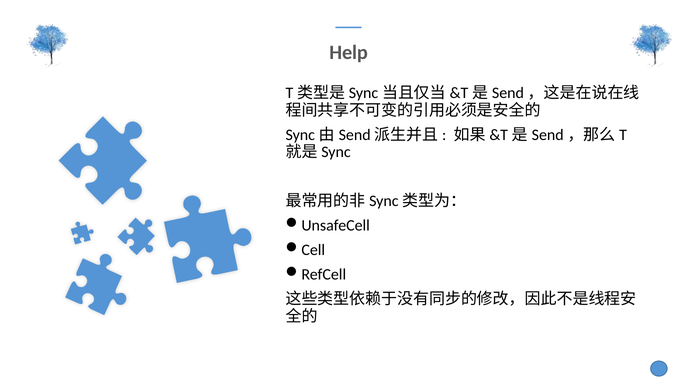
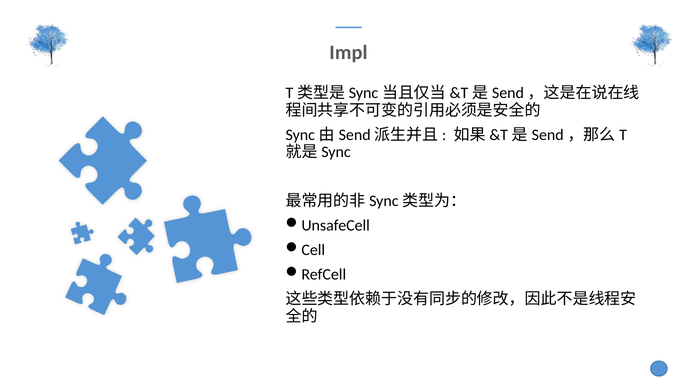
Help: Help -> Impl (348, 53)
